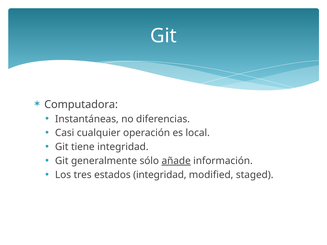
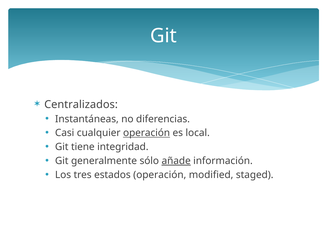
Computadora: Computadora -> Centralizados (81, 105)
operación underline: none -> present (147, 133)
estados integridad: integridad -> operación (160, 175)
